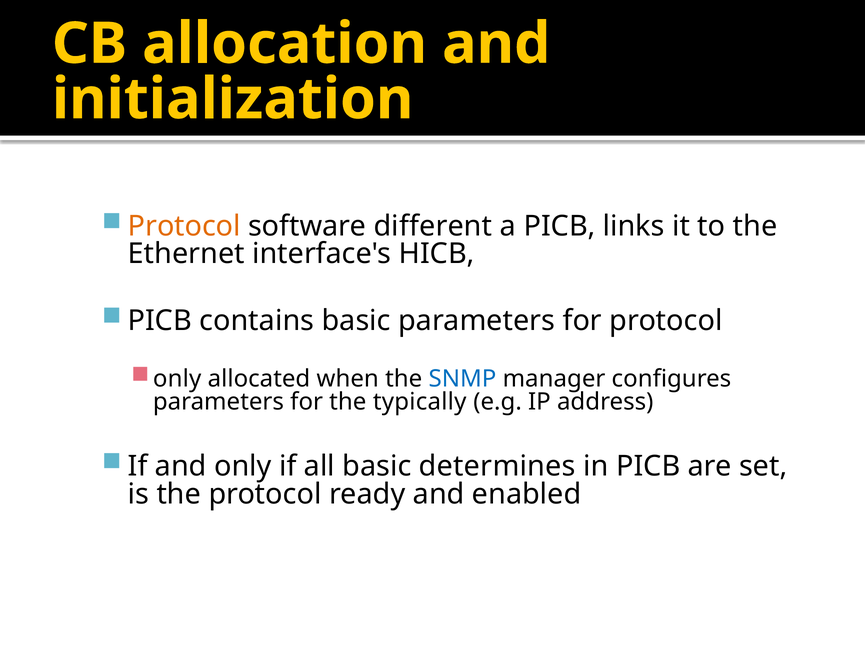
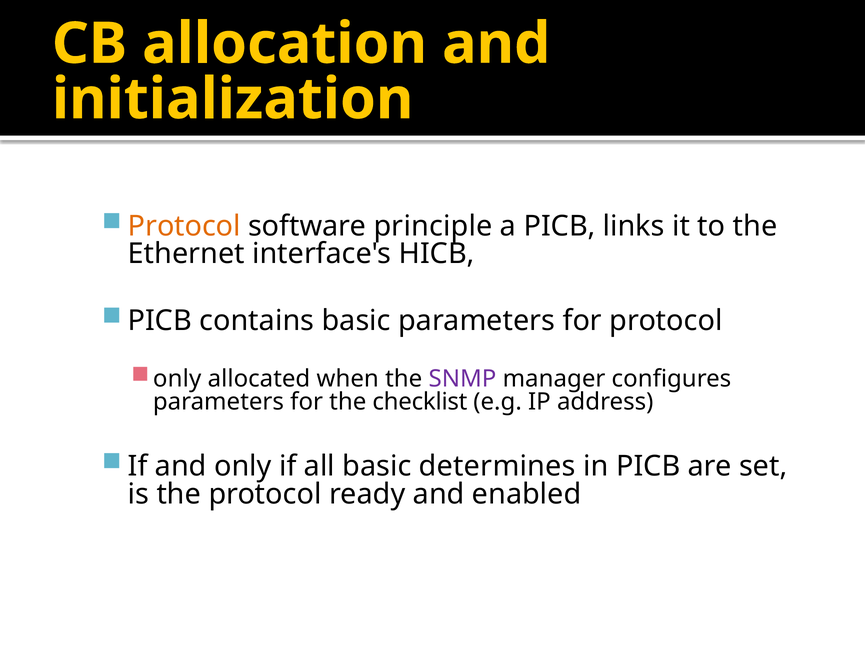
different: different -> principle (433, 226)
SNMP colour: blue -> purple (462, 379)
typically: typically -> checklist (420, 402)
